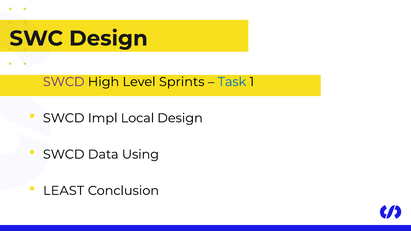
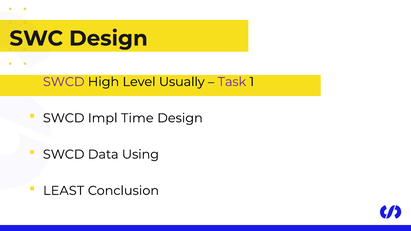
Sprints: Sprints -> Usually (182, 82)
Task colour: blue -> purple (232, 82)
Local: Local -> Time (137, 118)
